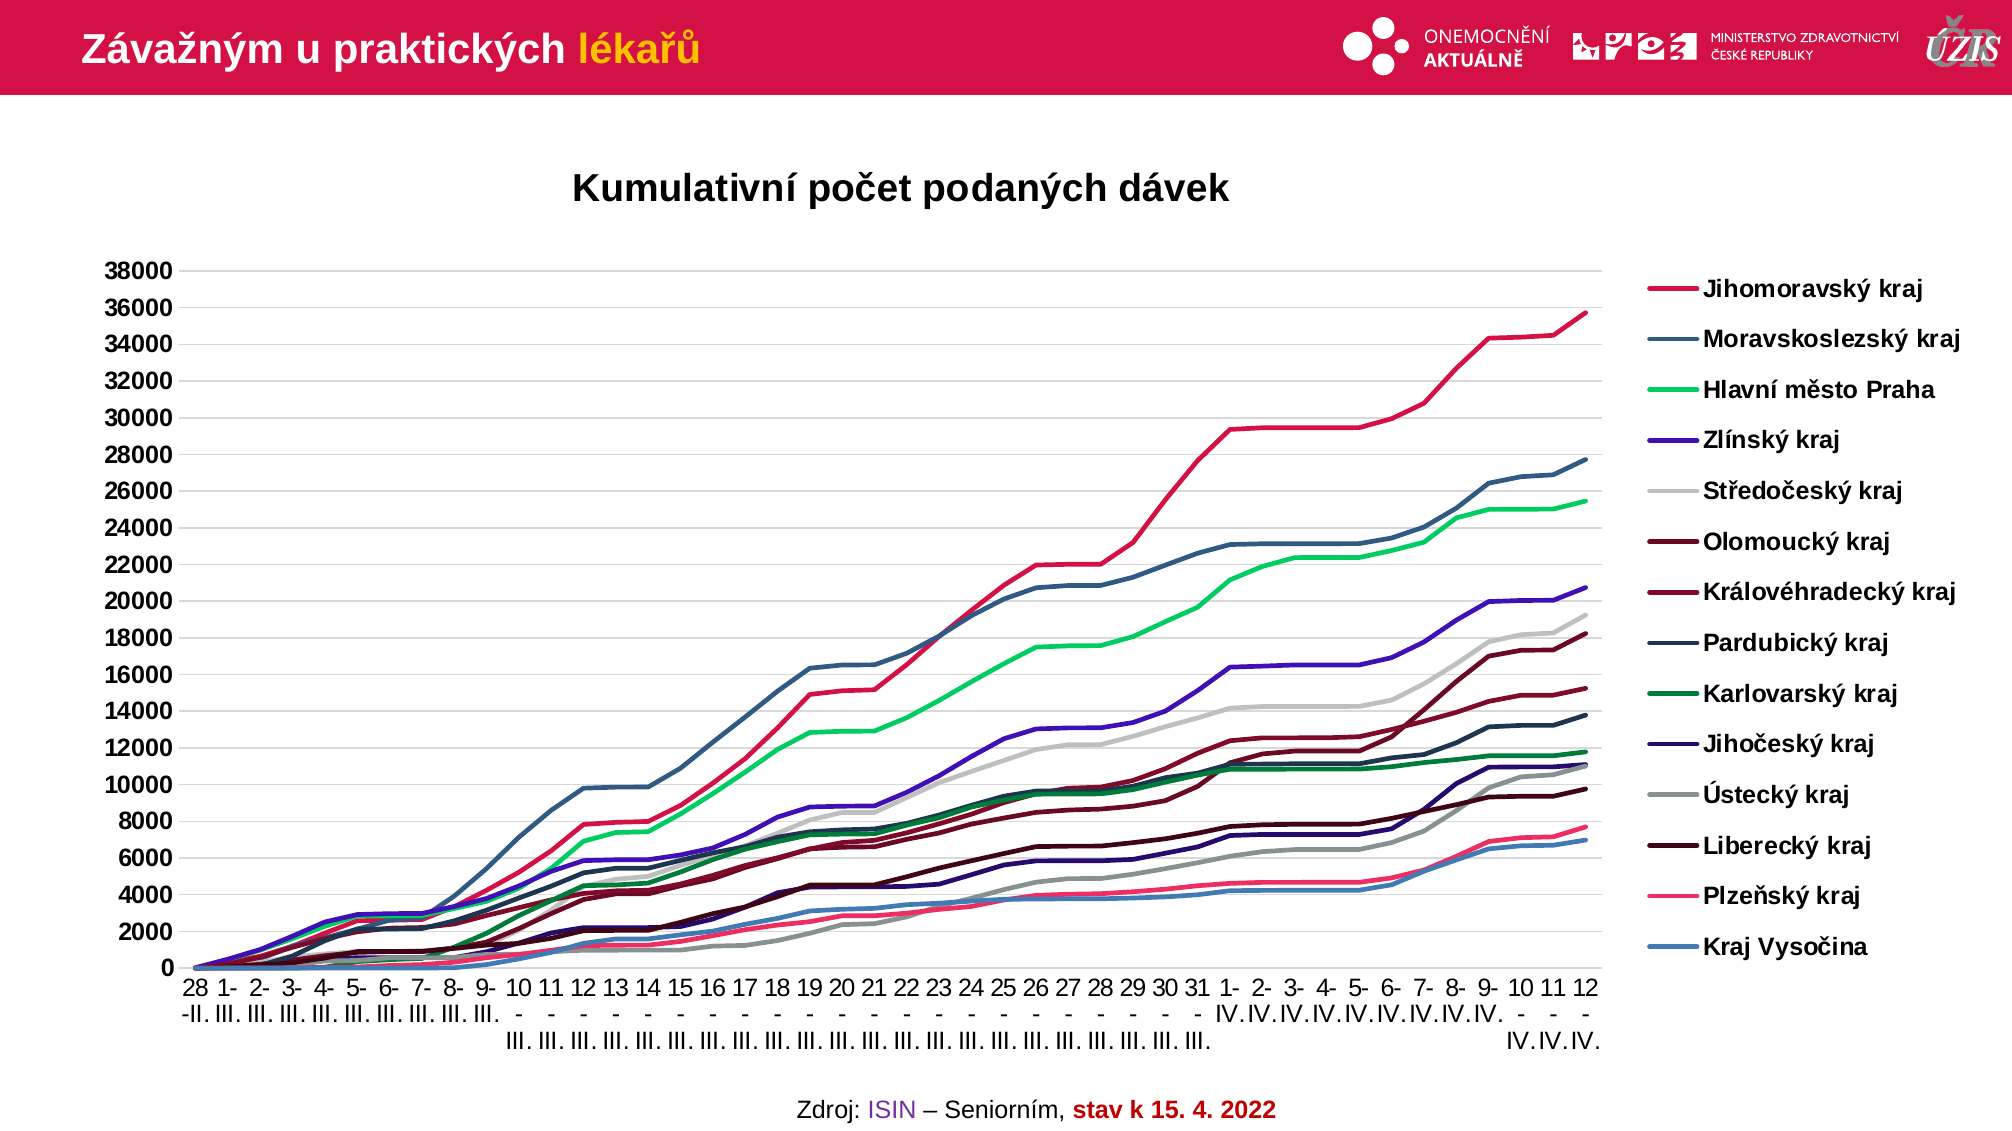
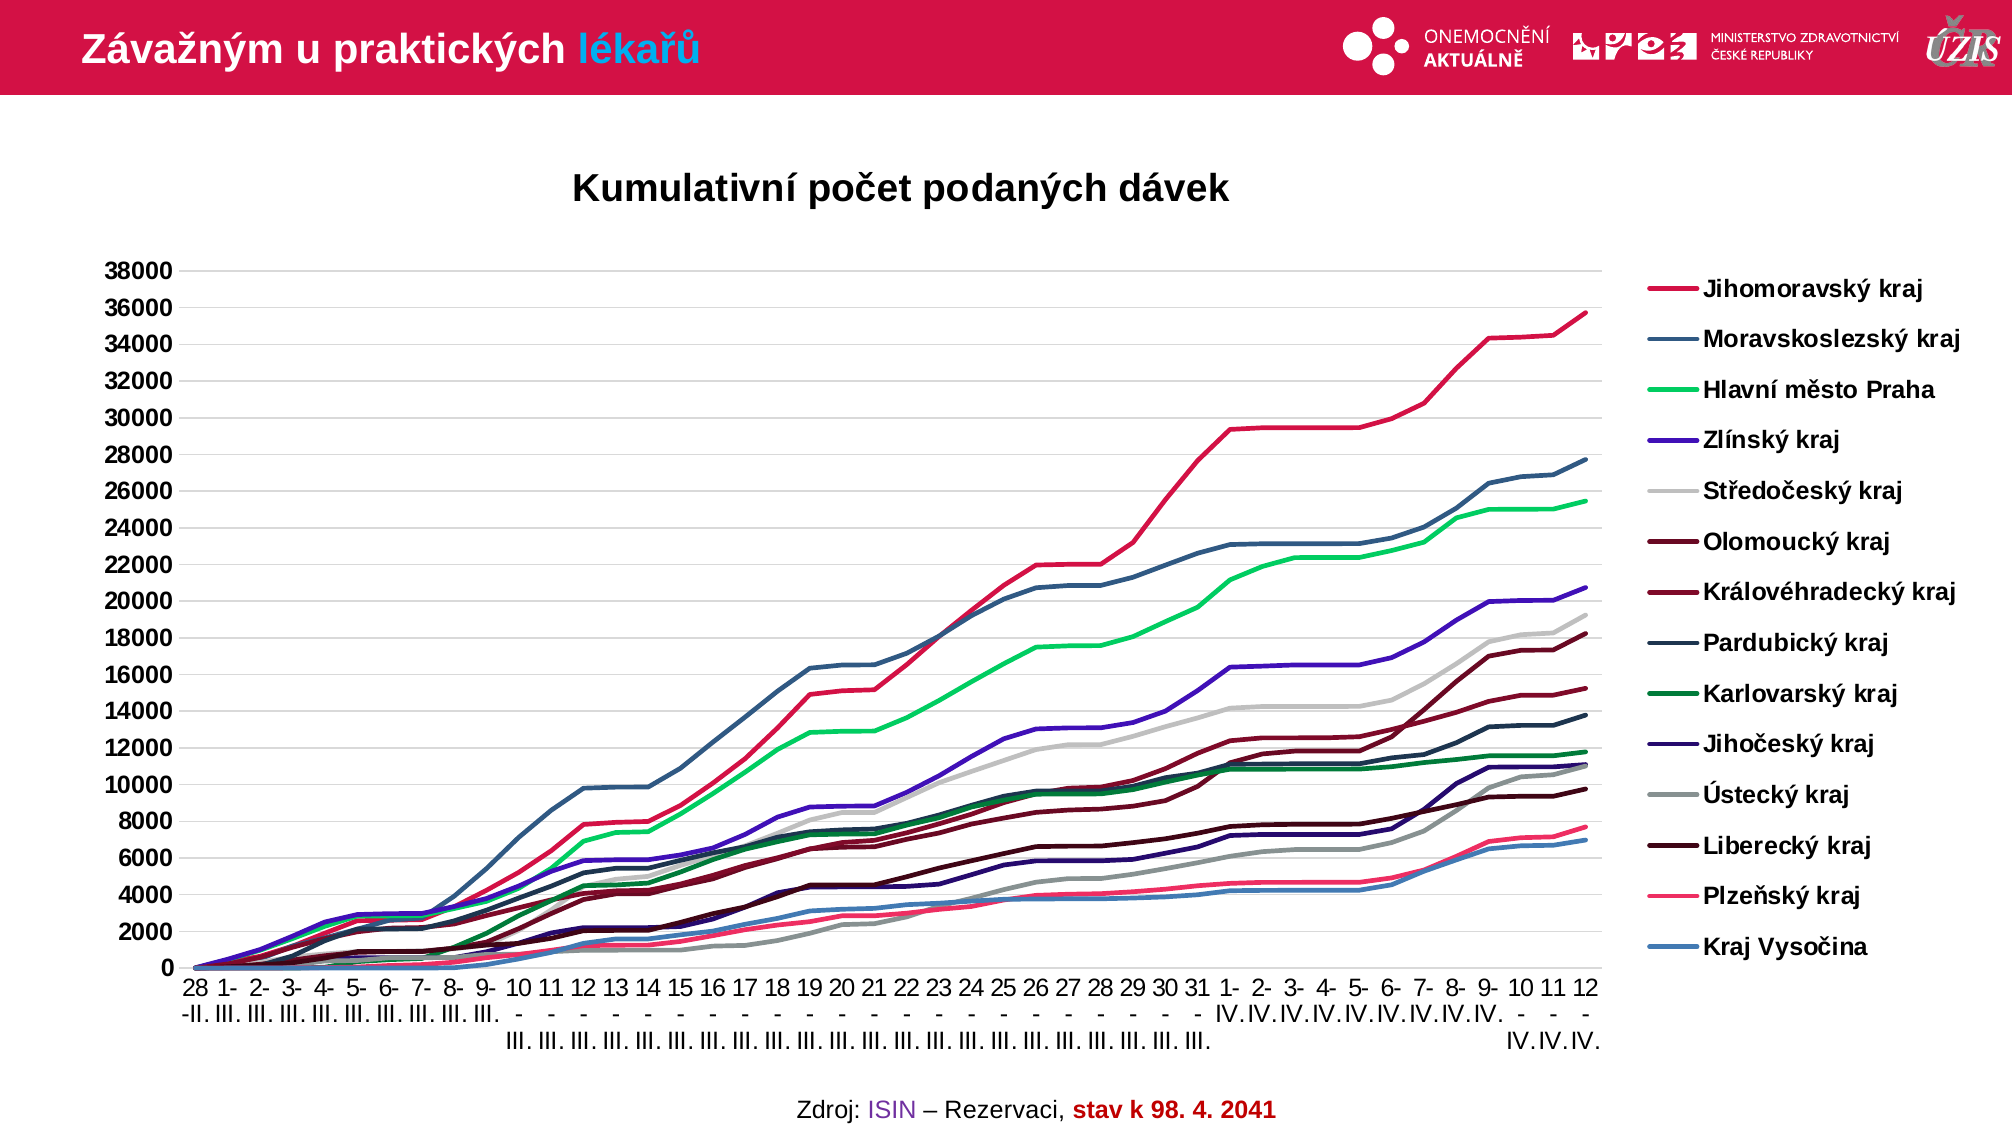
lékařů colour: yellow -> light blue (639, 50)
Seniorním: Seniorním -> Rezervaci (1005, 1111)
k 15: 15 -> 98 (1168, 1111)
2022: 2022 -> 2041 (1248, 1111)
